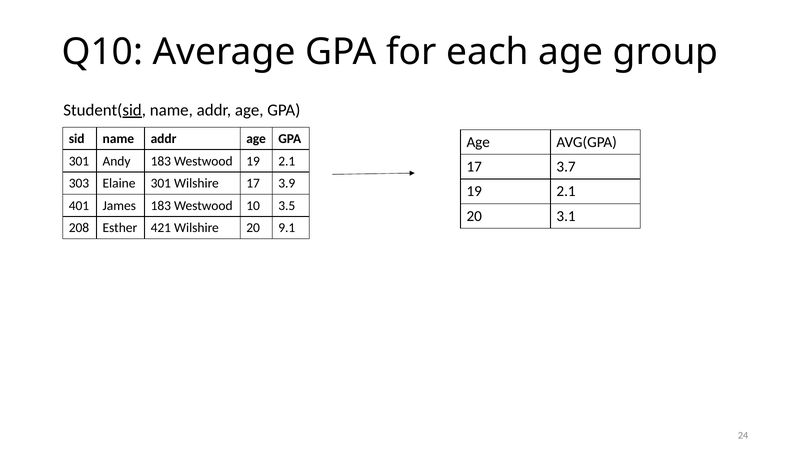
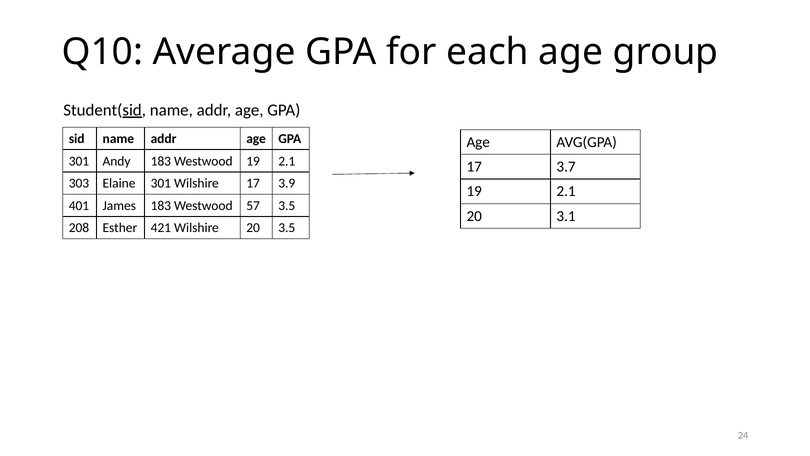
10: 10 -> 57 (253, 205)
20 9.1: 9.1 -> 3.5 (287, 228)
